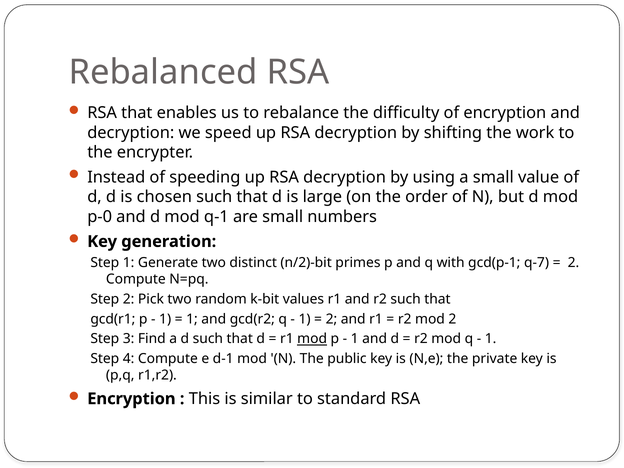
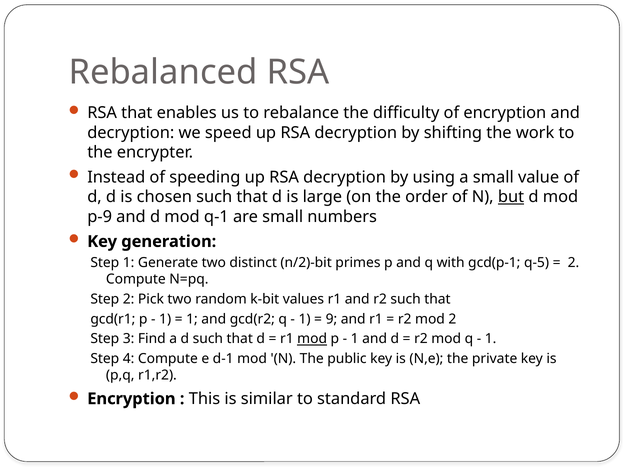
but underline: none -> present (511, 197)
p-0: p-0 -> p-9 (100, 217)
q-7: q-7 -> q-5 (537, 263)
2: 2 -> 9 (331, 319)
